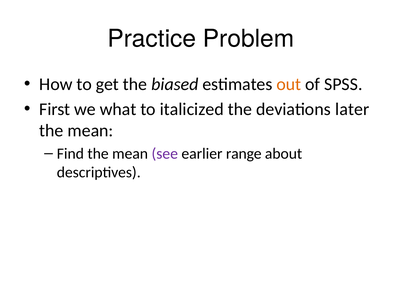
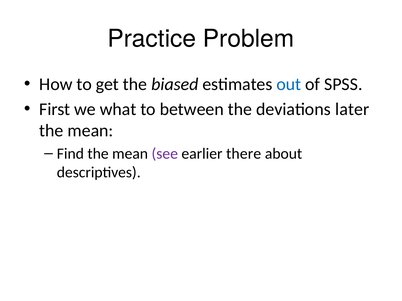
out colour: orange -> blue (289, 84)
italicized: italicized -> between (192, 109)
range: range -> there (244, 154)
